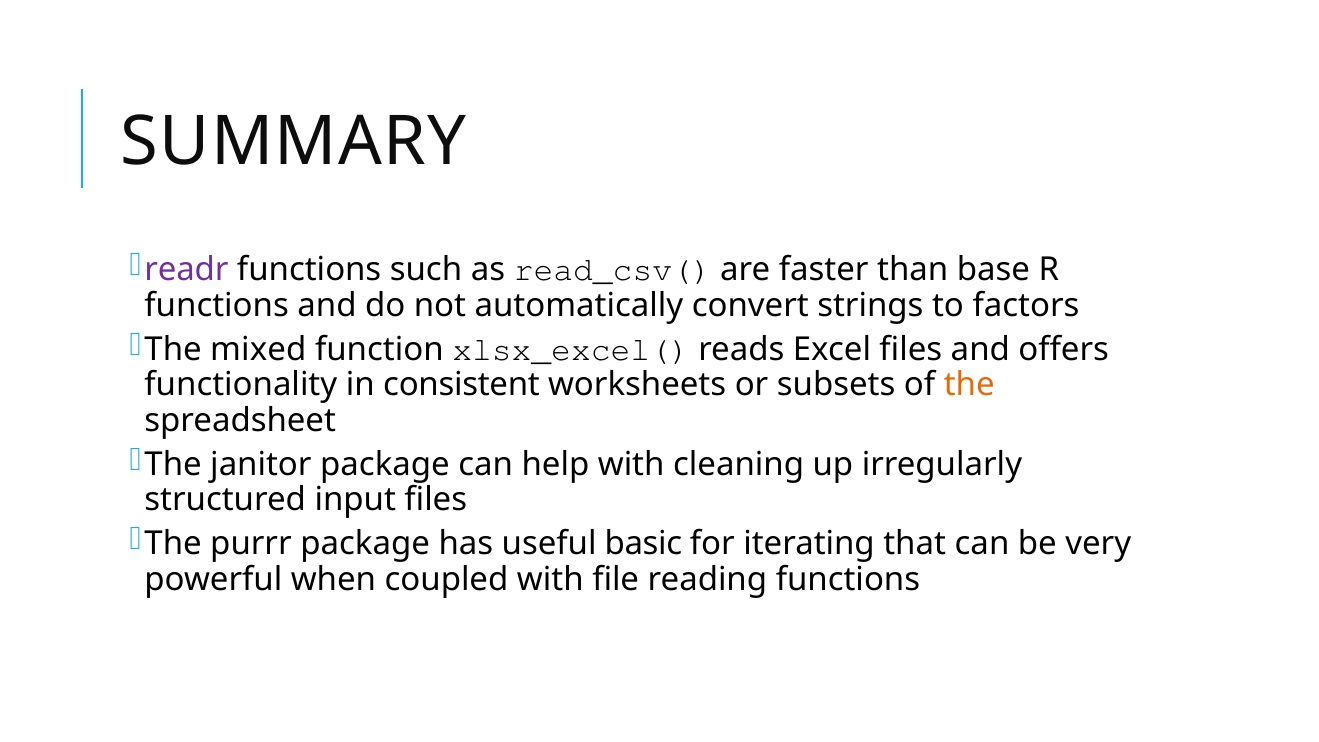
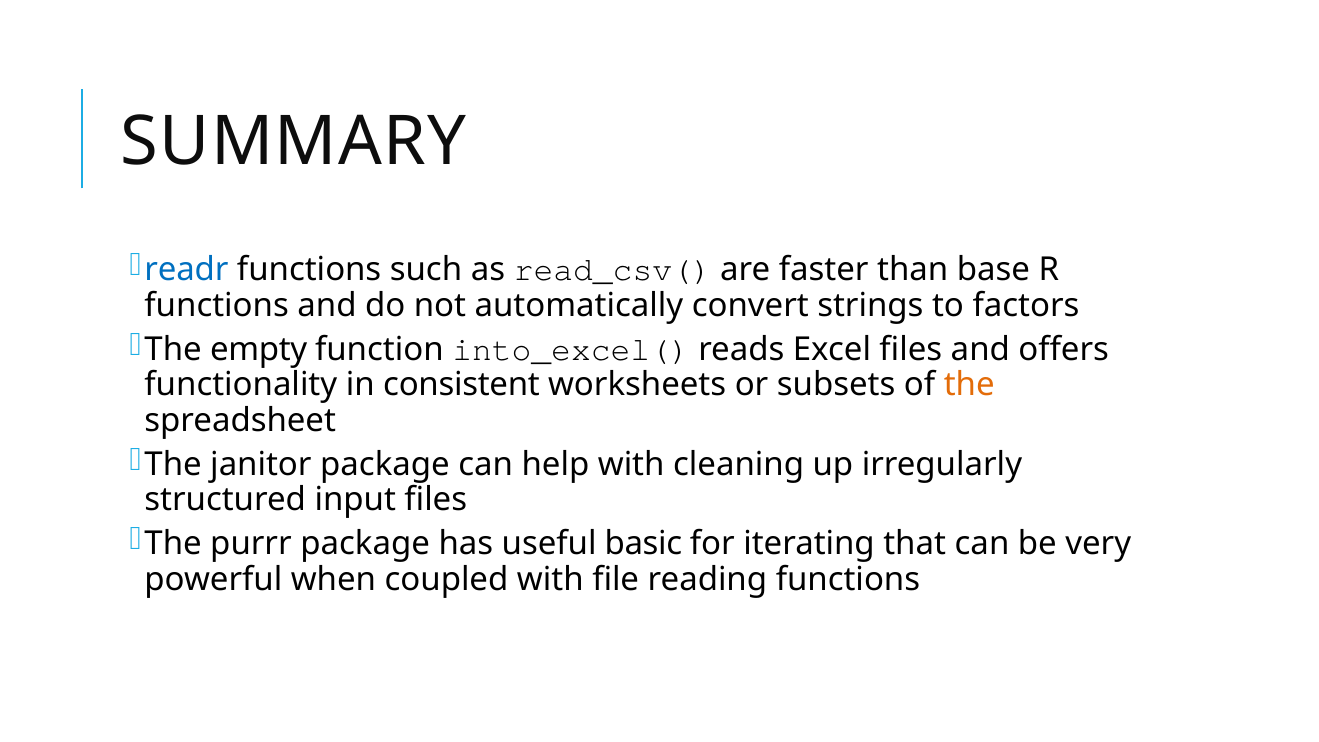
readr colour: purple -> blue (186, 270)
mixed: mixed -> empty (259, 349)
xlsx_excel(: xlsx_excel( -> into_excel( (571, 349)
